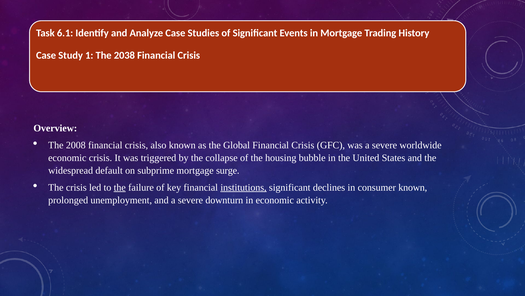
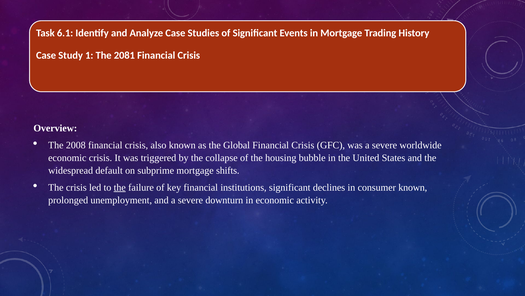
2038: 2038 -> 2081 (124, 55)
surge: surge -> shifts (228, 170)
institutions underline: present -> none (243, 187)
